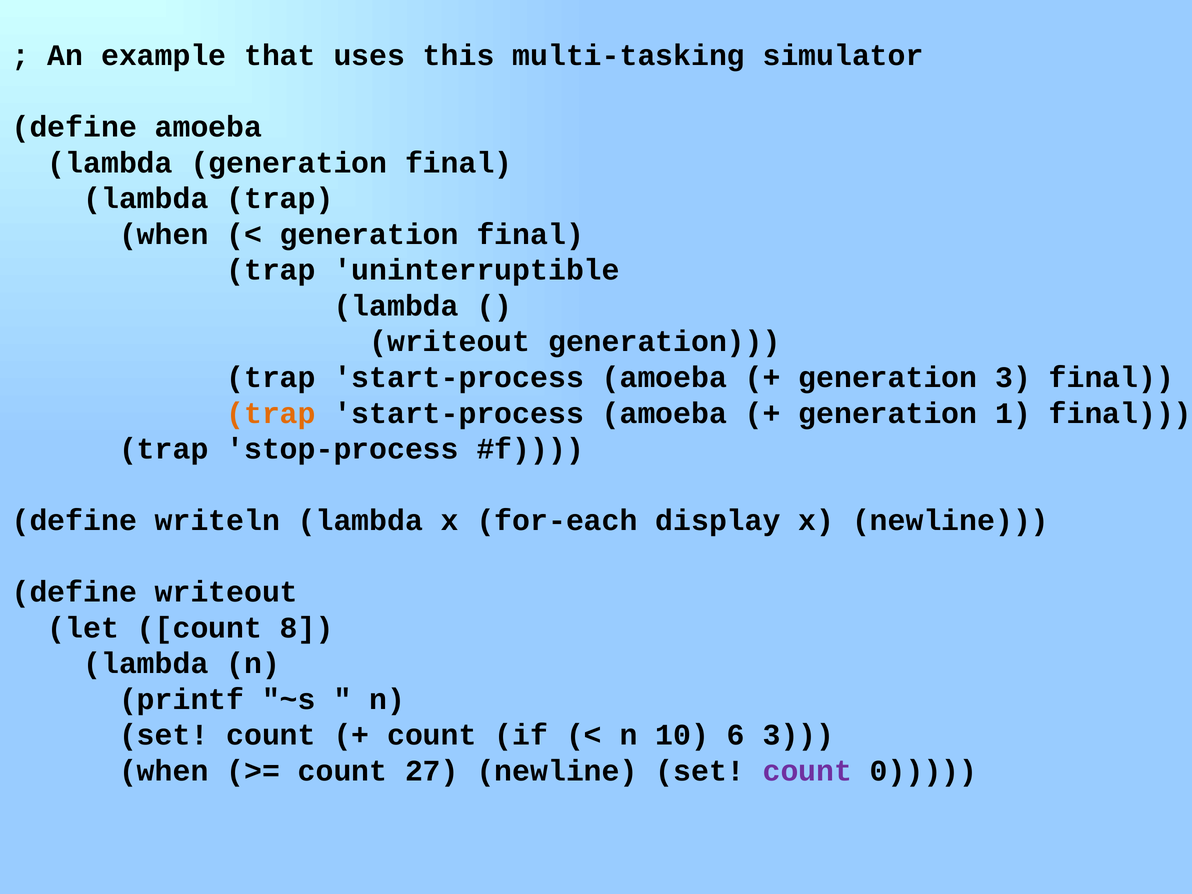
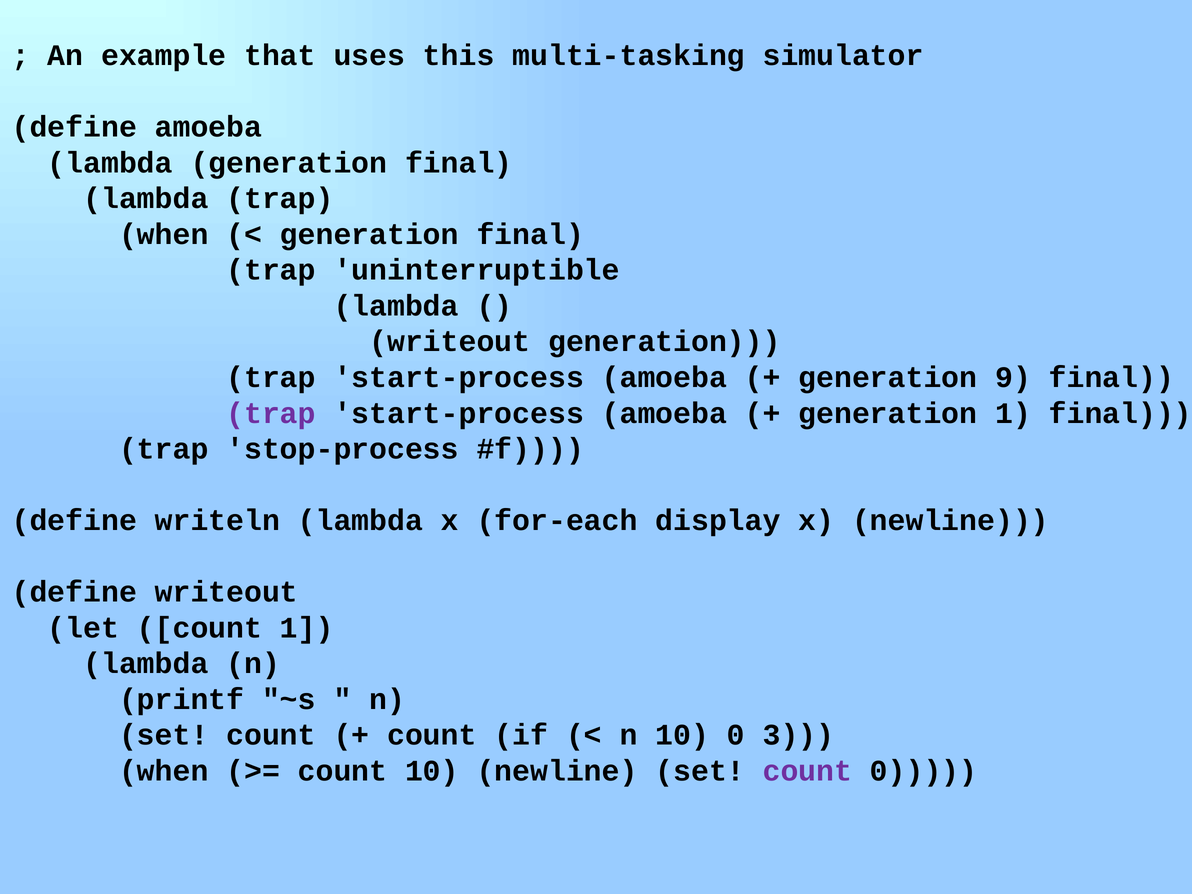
generation 3: 3 -> 9 (1013, 377)
trap colour: orange -> purple (271, 413)
count 8: 8 -> 1 (307, 628)
10 6: 6 -> 0 (736, 735)
count 27: 27 -> 10 (432, 771)
